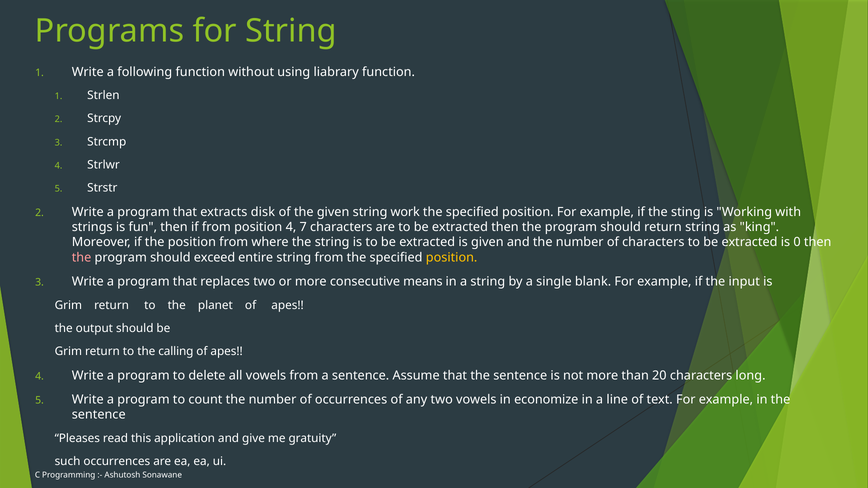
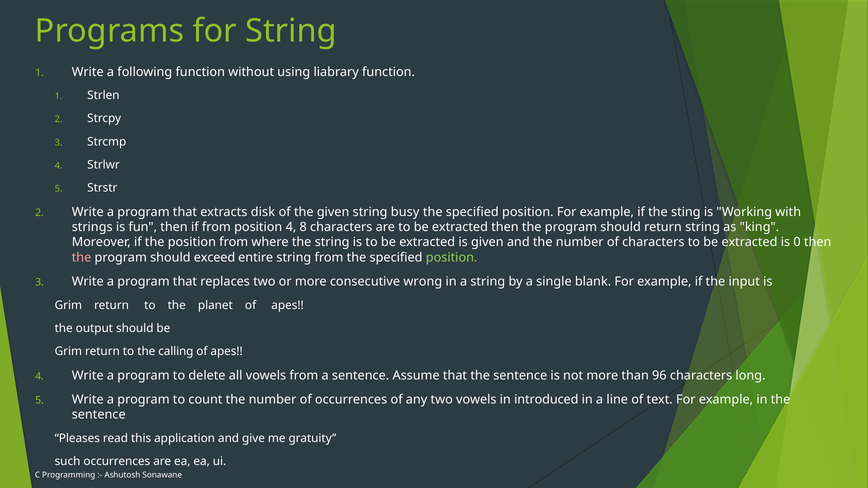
work: work -> busy (405, 212)
7: 7 -> 8 (303, 227)
position colour: yellow -> light green (452, 258)
means: means -> wrong (423, 282)
20: 20 -> 96 (659, 376)
economize: economize -> introduced (546, 400)
